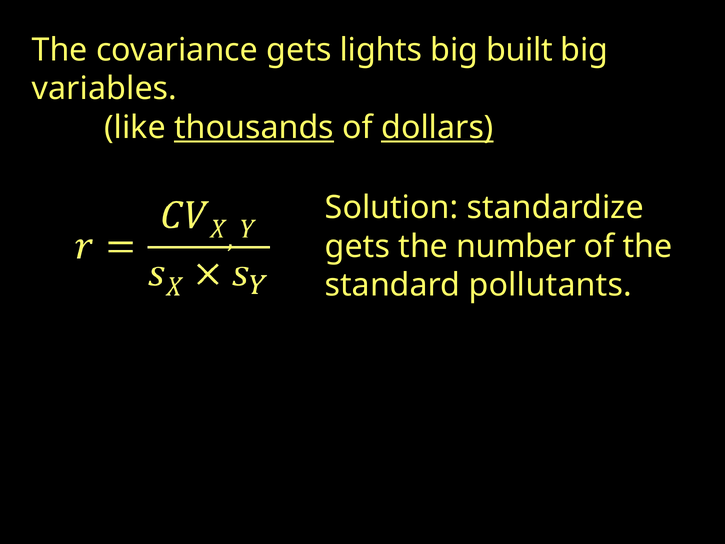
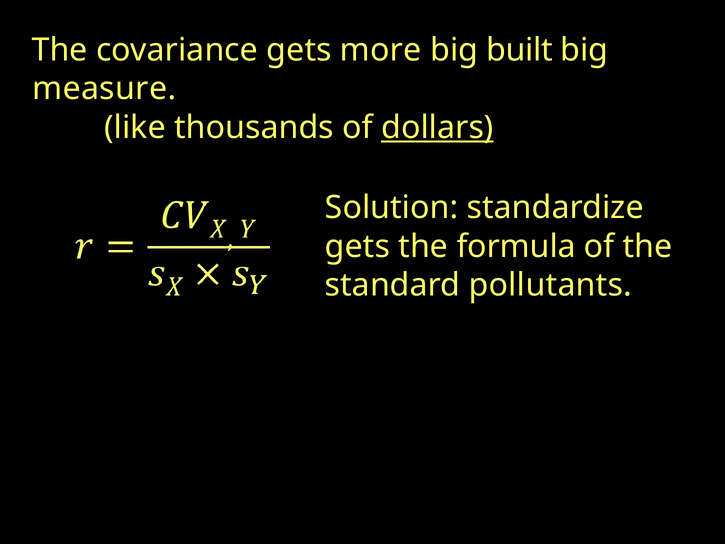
lights: lights -> more (381, 50)
variables: variables -> measure (104, 89)
thousands underline: present -> none (254, 127)
number: number -> formula (516, 246)
